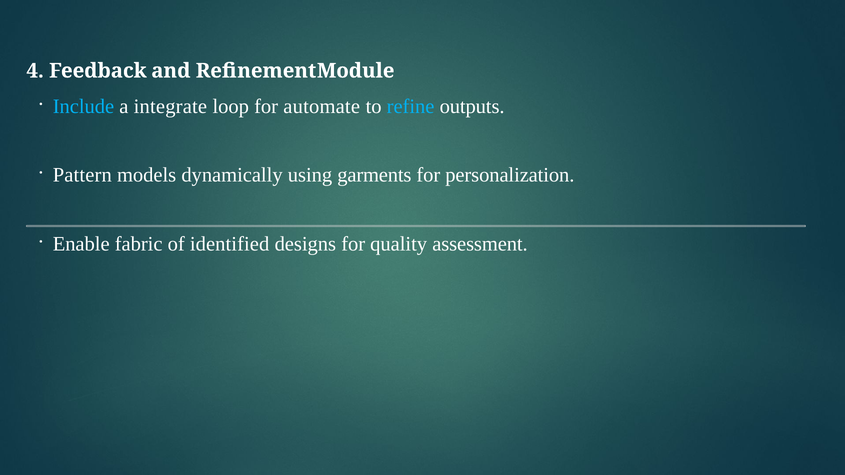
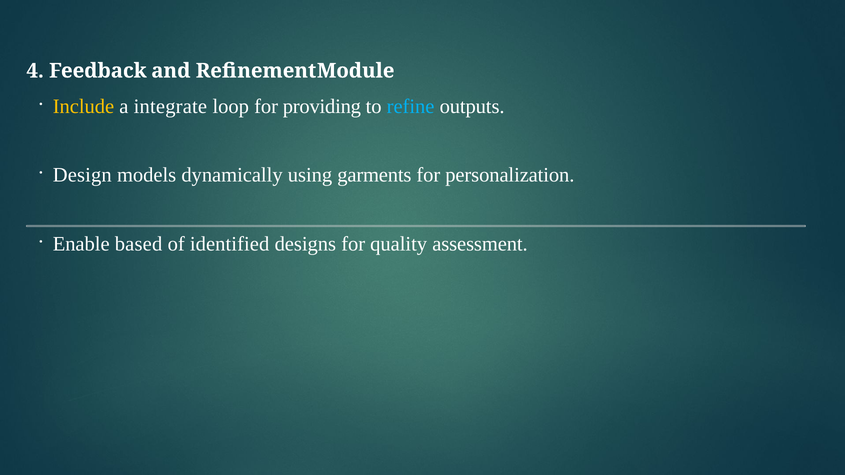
Include colour: light blue -> yellow (84, 106)
automate: automate -> providing (322, 106)
Pattern: Pattern -> Design (82, 175)
fabric: fabric -> based (139, 244)
